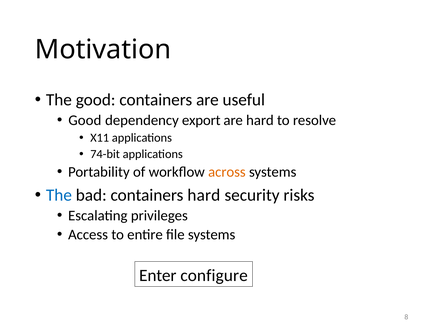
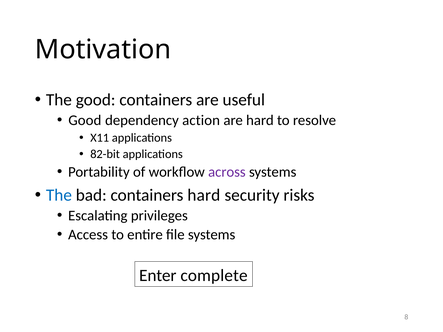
export: export -> action (201, 120)
74-bit: 74-bit -> 82-bit (105, 154)
across colour: orange -> purple (227, 172)
configure: configure -> complete (214, 276)
